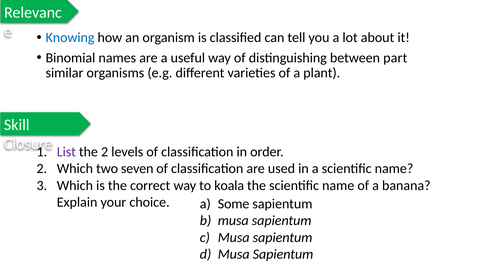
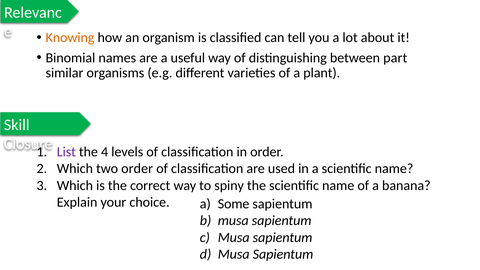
Knowing colour: blue -> orange (70, 38)
the 2: 2 -> 4 (105, 152)
two seven: seven -> order (137, 169)
koala: koala -> spiny (229, 185)
